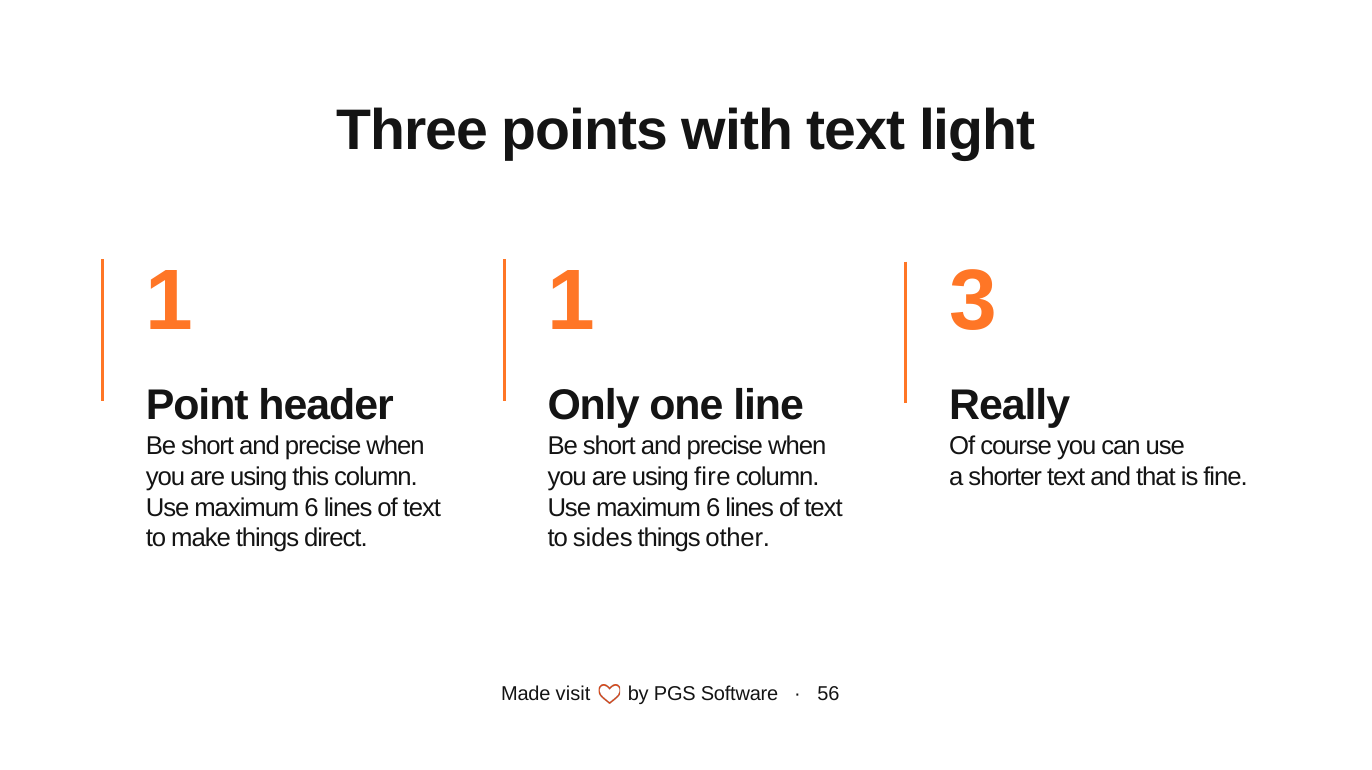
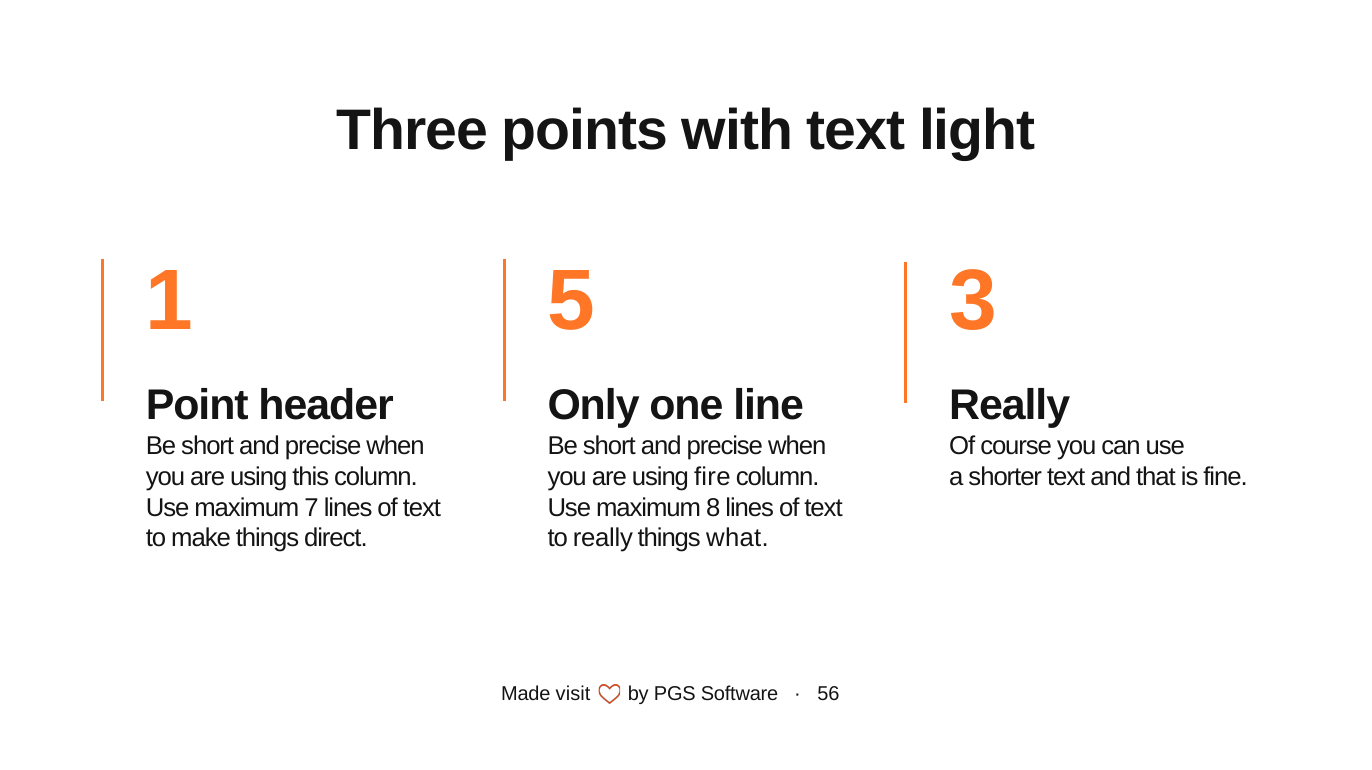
1 1: 1 -> 5 (571, 302)
6: 6 -> 7 (312, 508)
6: 6 -> 8 (713, 508)
to sides: sides -> really (603, 538)
other: other -> what (737, 538)
